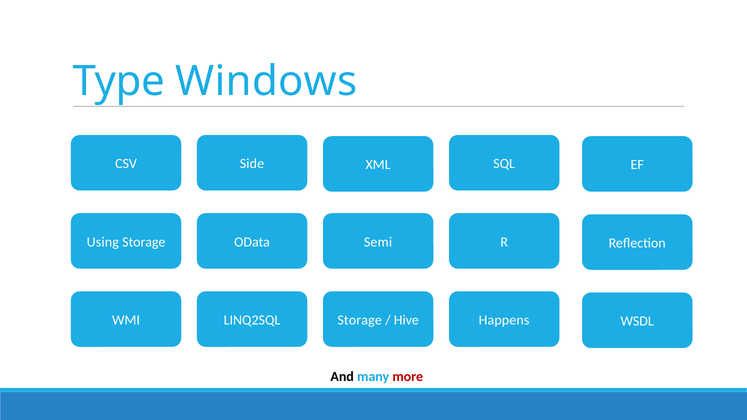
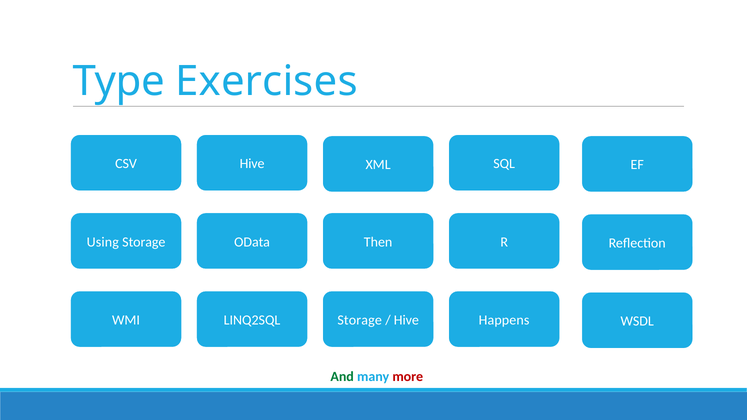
Windows: Windows -> Exercises (266, 81)
CSV Side: Side -> Hive (252, 164)
Semi: Semi -> Then (378, 242)
And colour: black -> green (342, 377)
